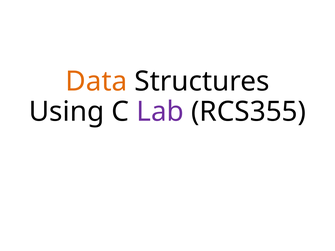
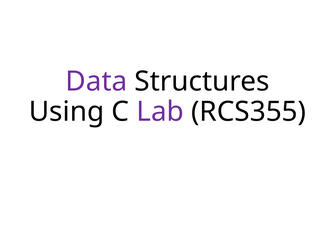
Data colour: orange -> purple (96, 82)
